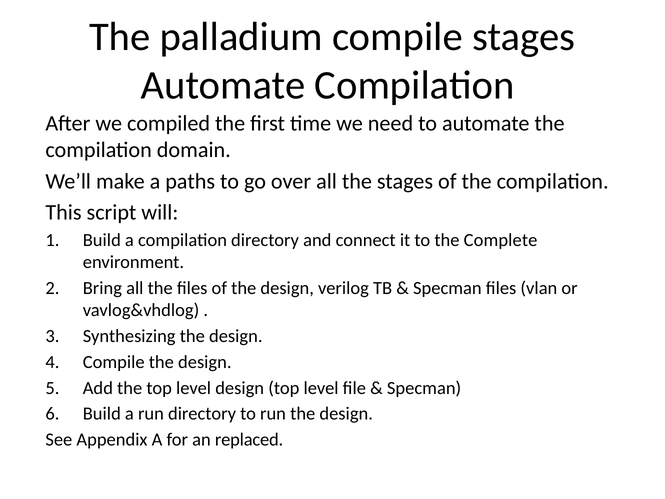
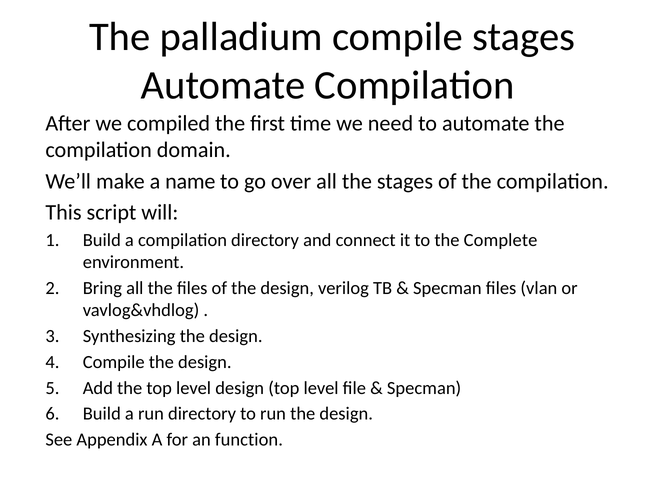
paths: paths -> name (190, 181)
replaced: replaced -> function (249, 440)
